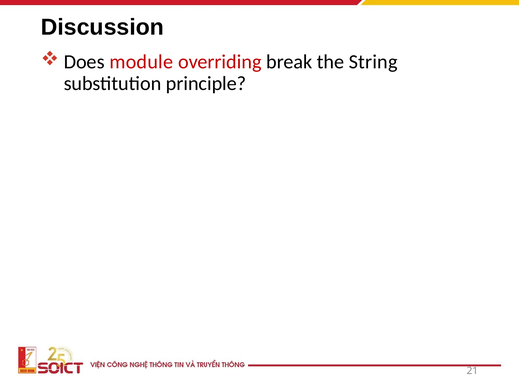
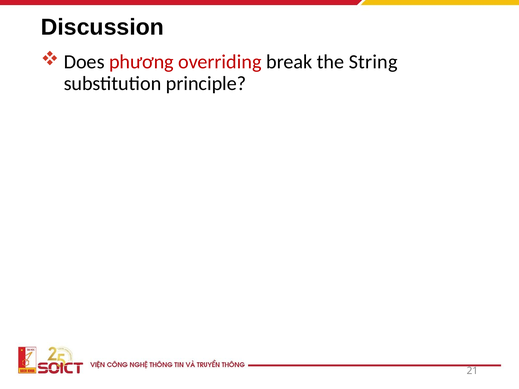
module: module -> phương (141, 62)
